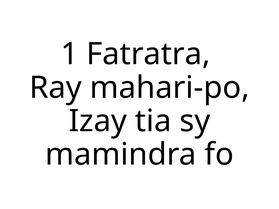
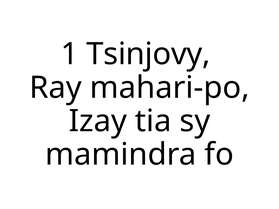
Fatratra: Fatratra -> Tsinjovy (148, 54)
